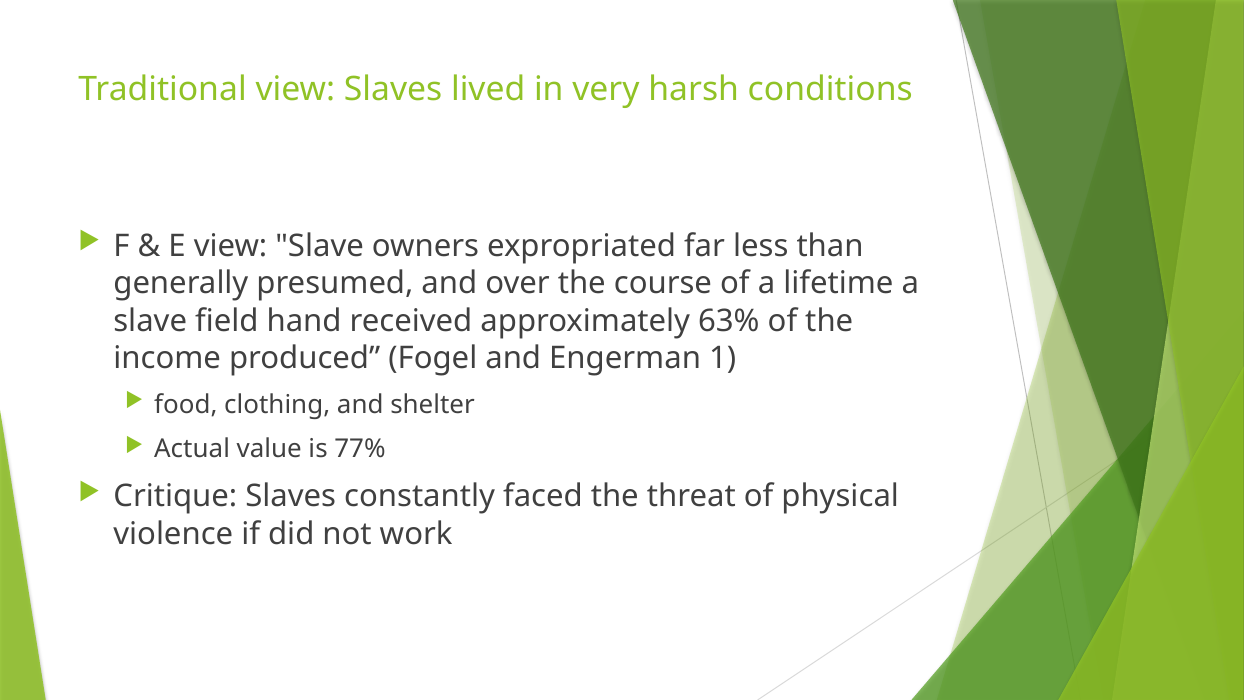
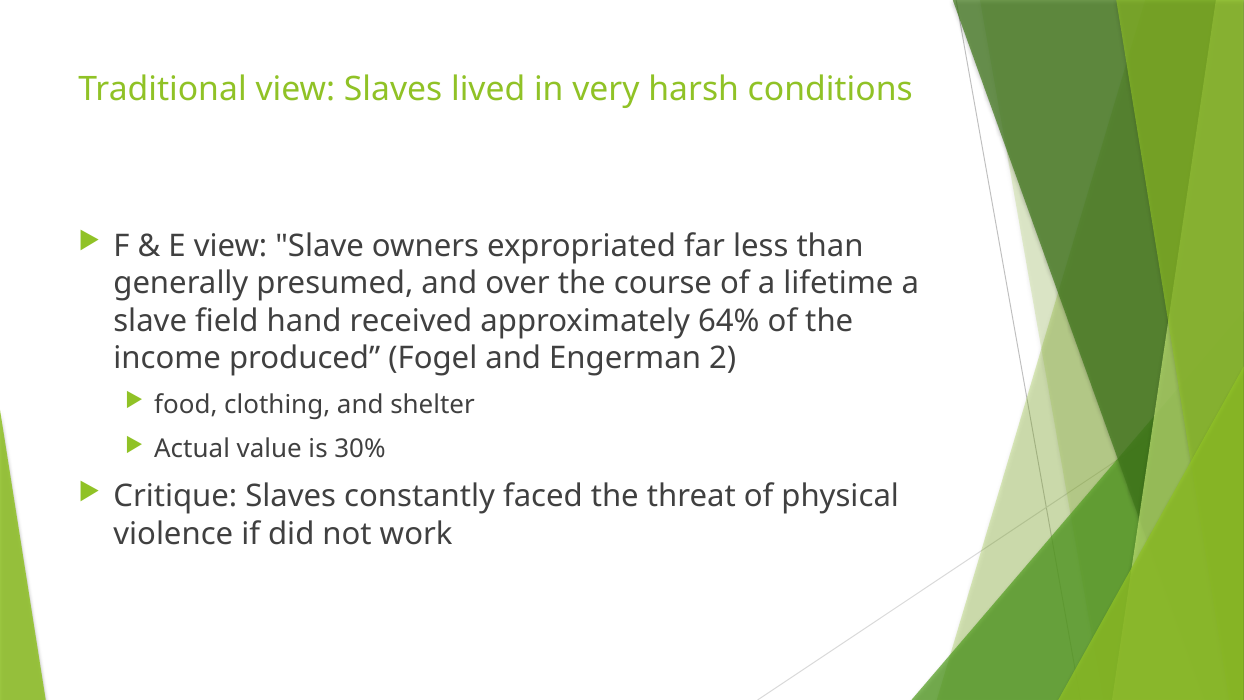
63%: 63% -> 64% (729, 321)
1: 1 -> 2 (723, 358)
77%: 77% -> 30% (360, 449)
